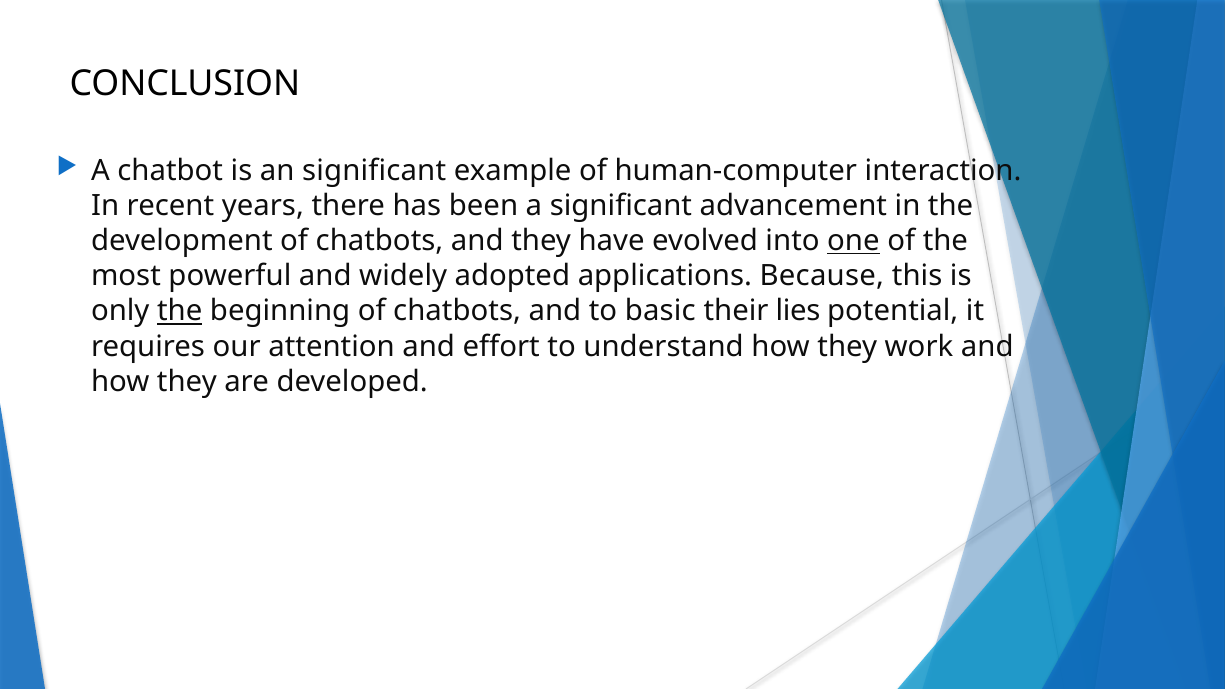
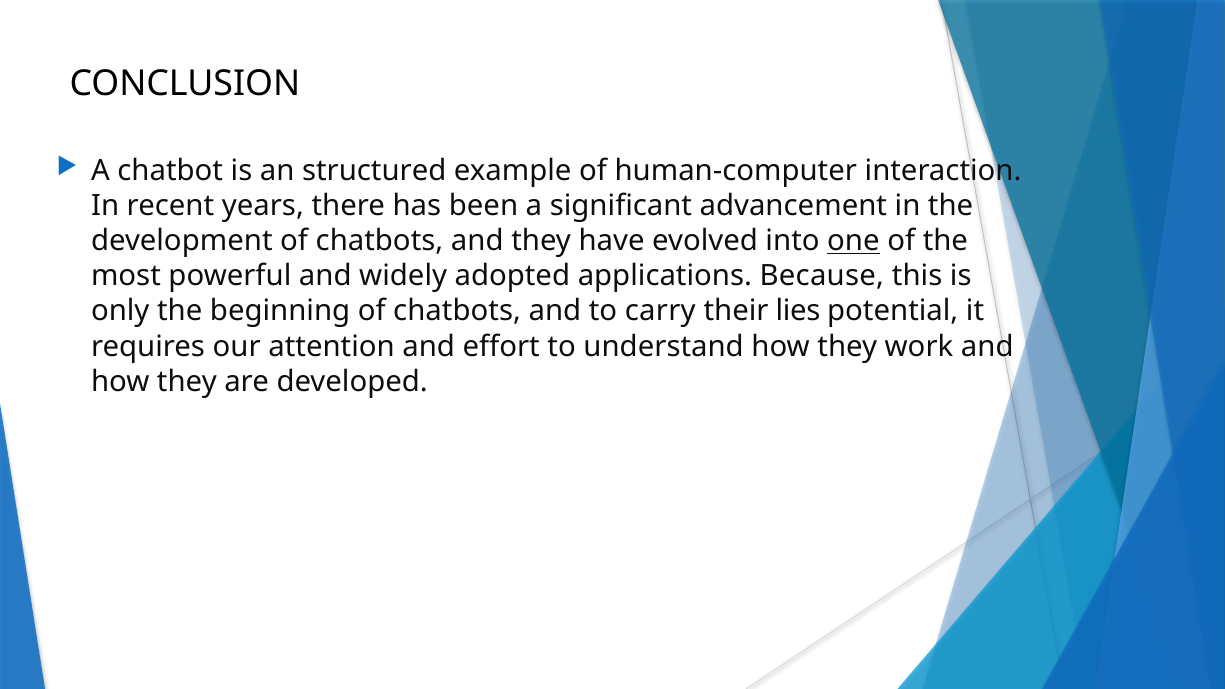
an significant: significant -> structured (374, 170)
the underline: present -> none (180, 311)
basic: basic -> carry (660, 311)
